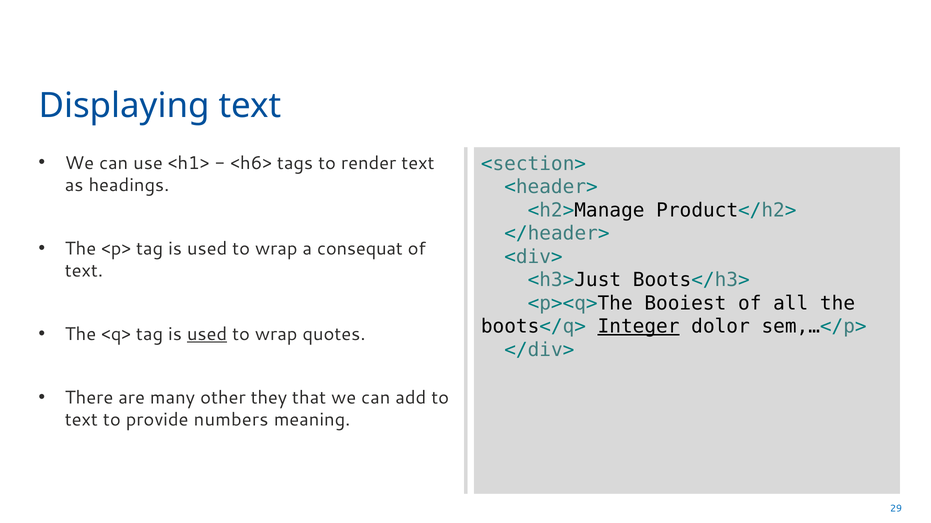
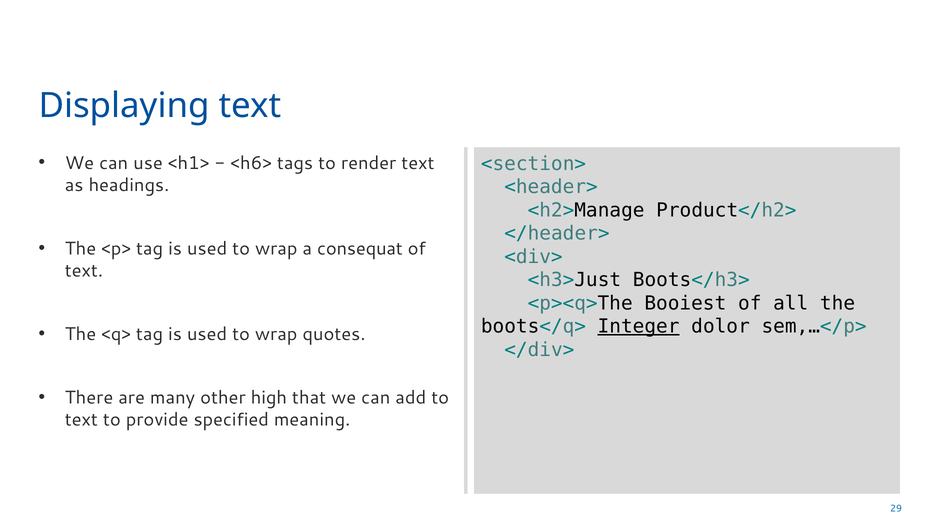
used underline: present -> none (207, 335)
they: they -> high (269, 398)
numbers: numbers -> specified (231, 420)
